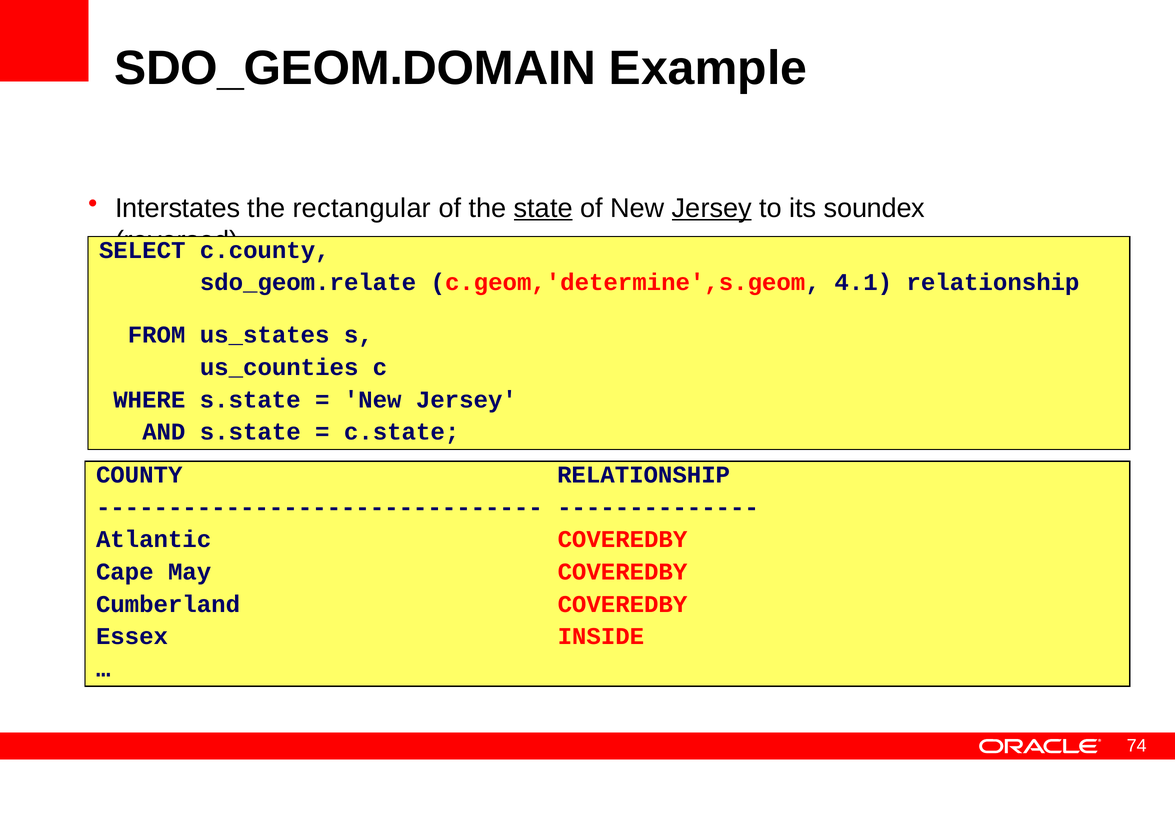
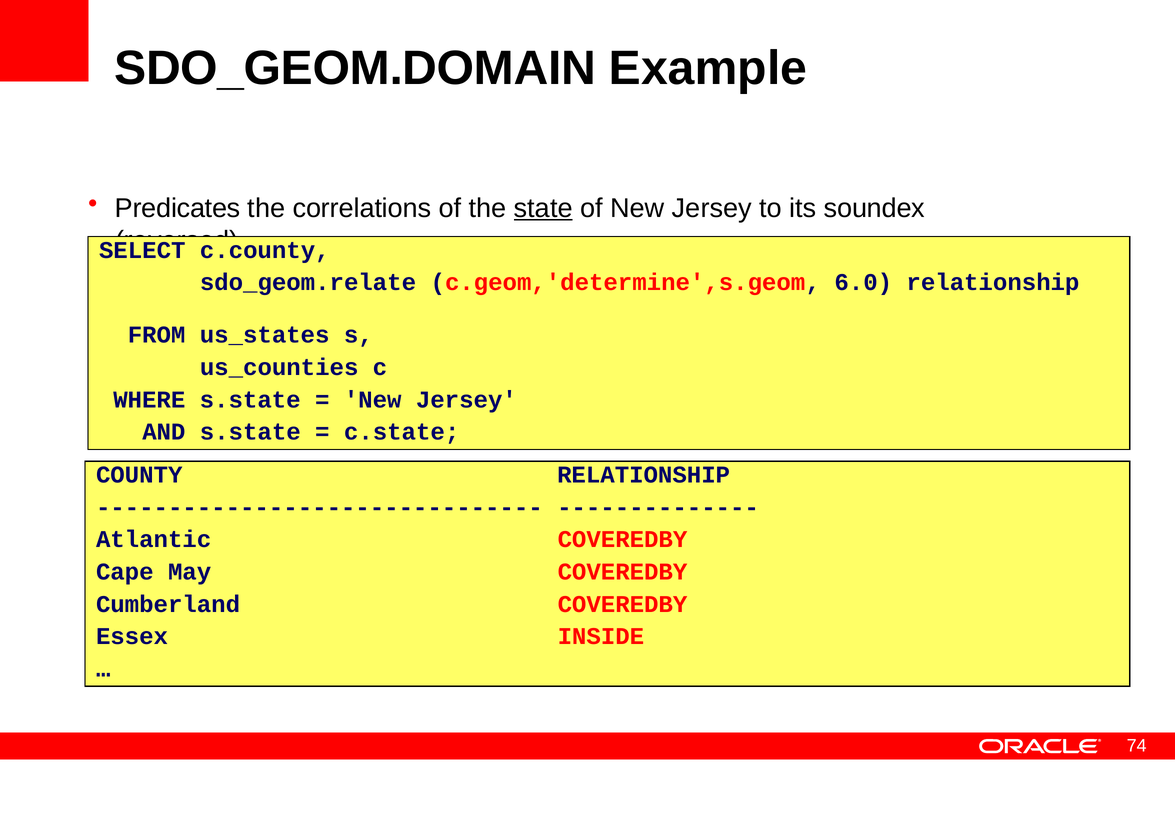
Interstates: Interstates -> Predicates (178, 208)
rectangular: rectangular -> correlations (362, 208)
Jersey underline: present -> none (712, 208)
4.1: 4.1 -> 6.0 (863, 282)
